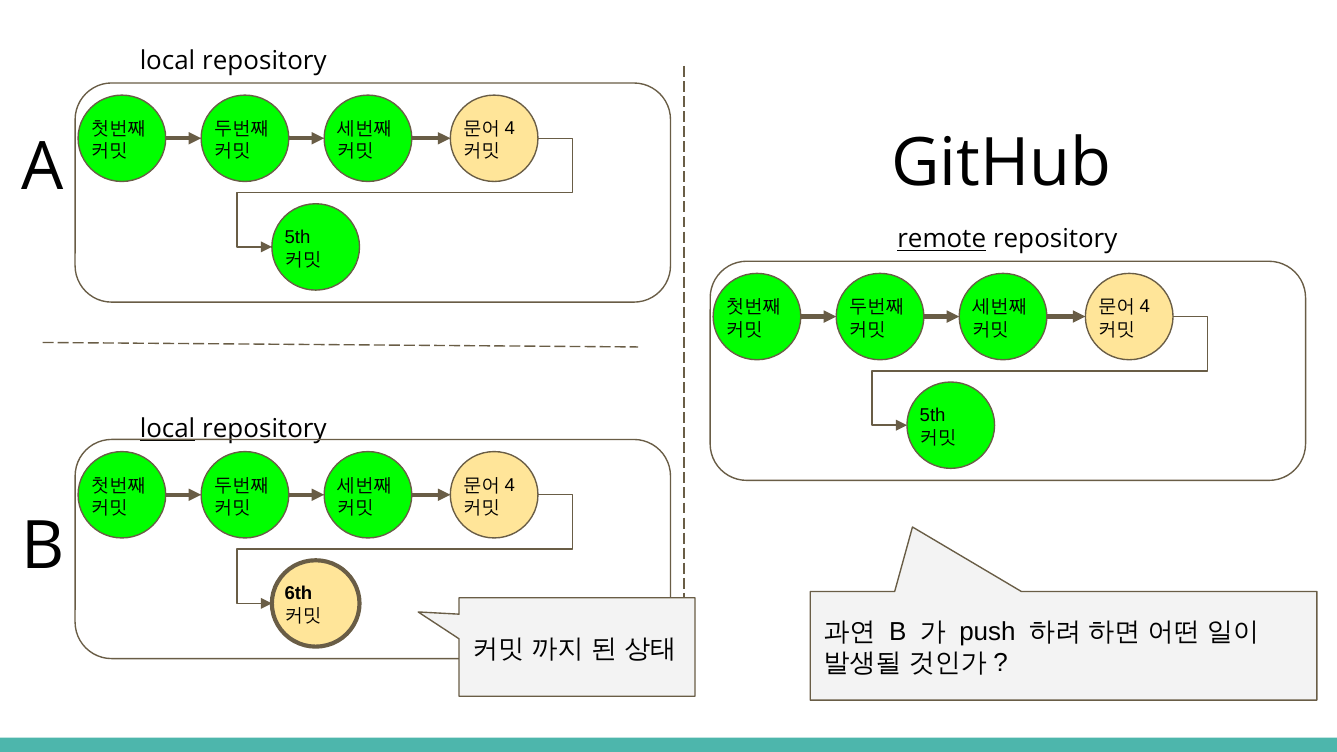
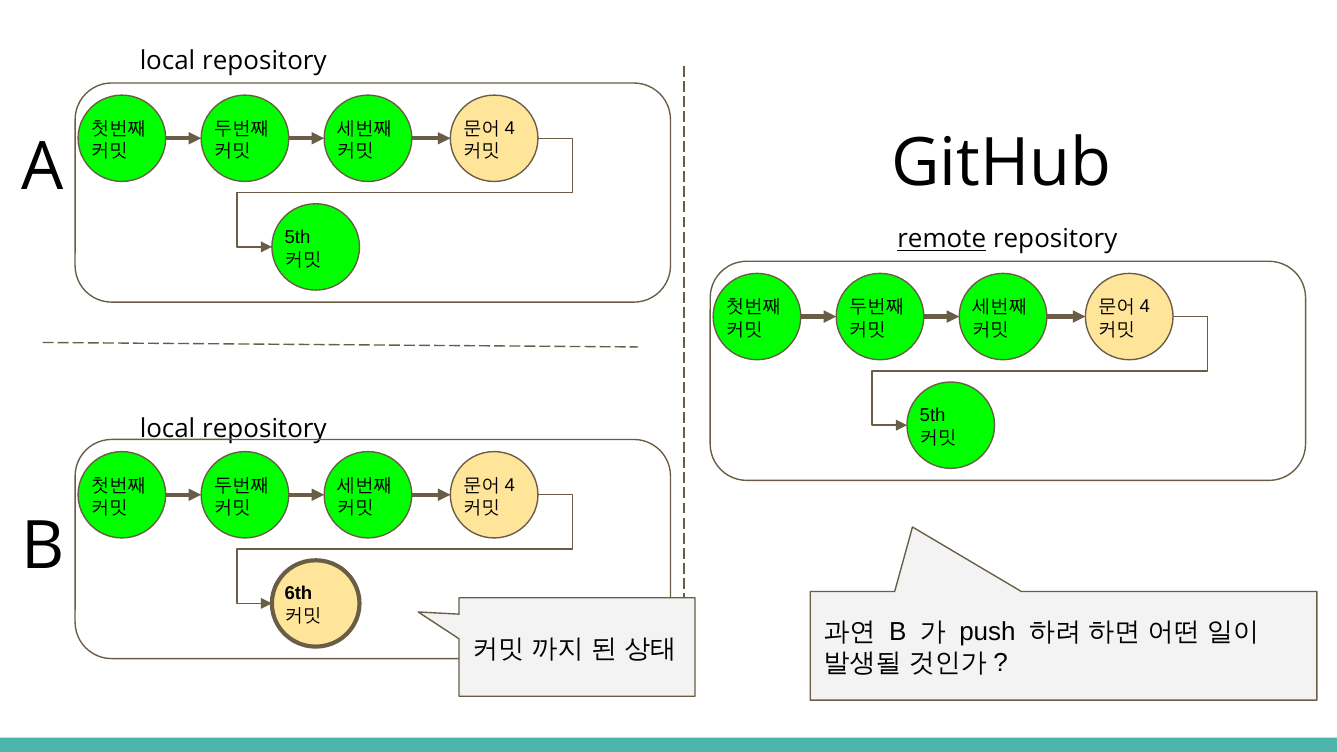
local underline: present -> none (168, 429)
